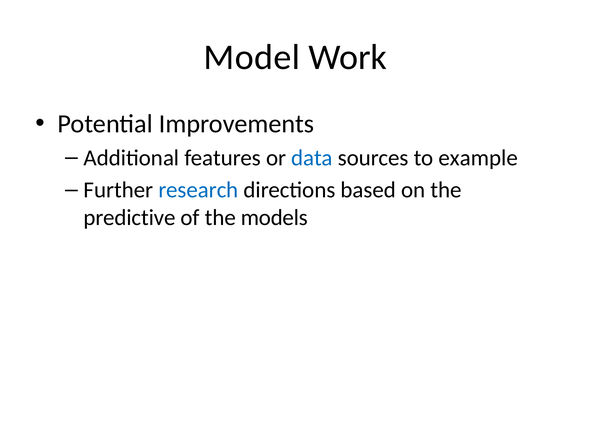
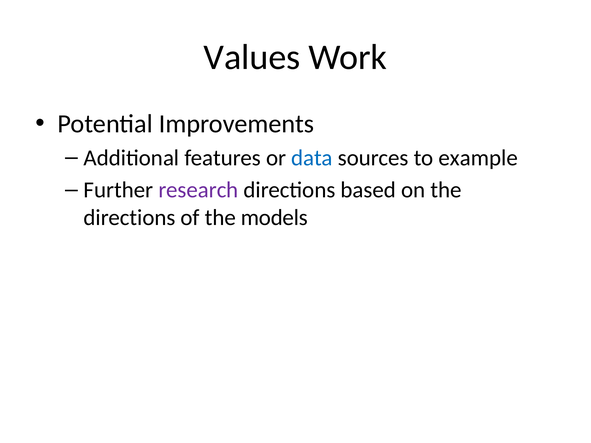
Model: Model -> Values (252, 57)
research colour: blue -> purple (198, 190)
predictive: predictive -> directions (129, 218)
